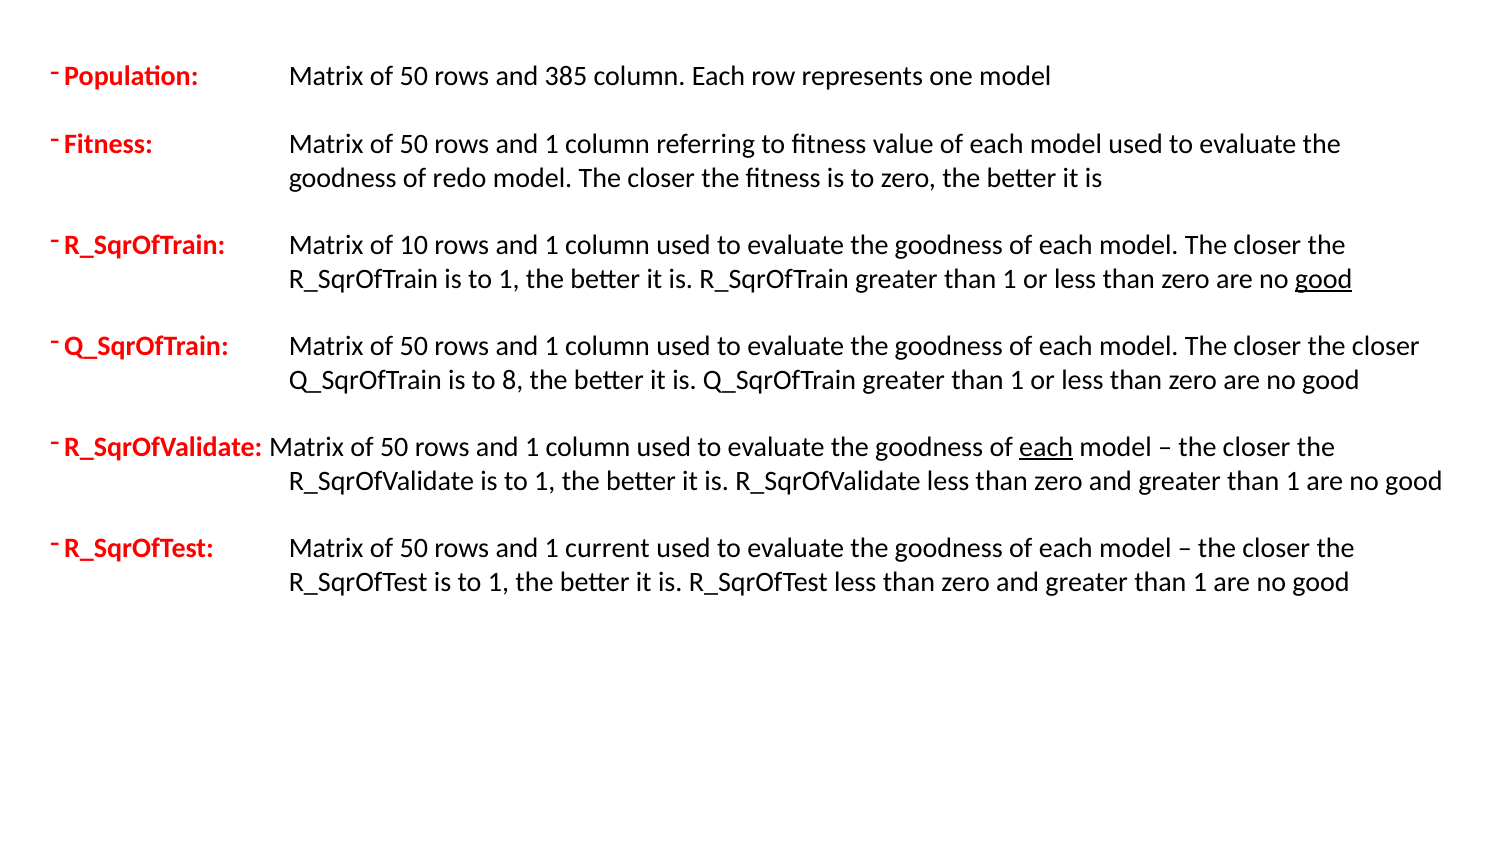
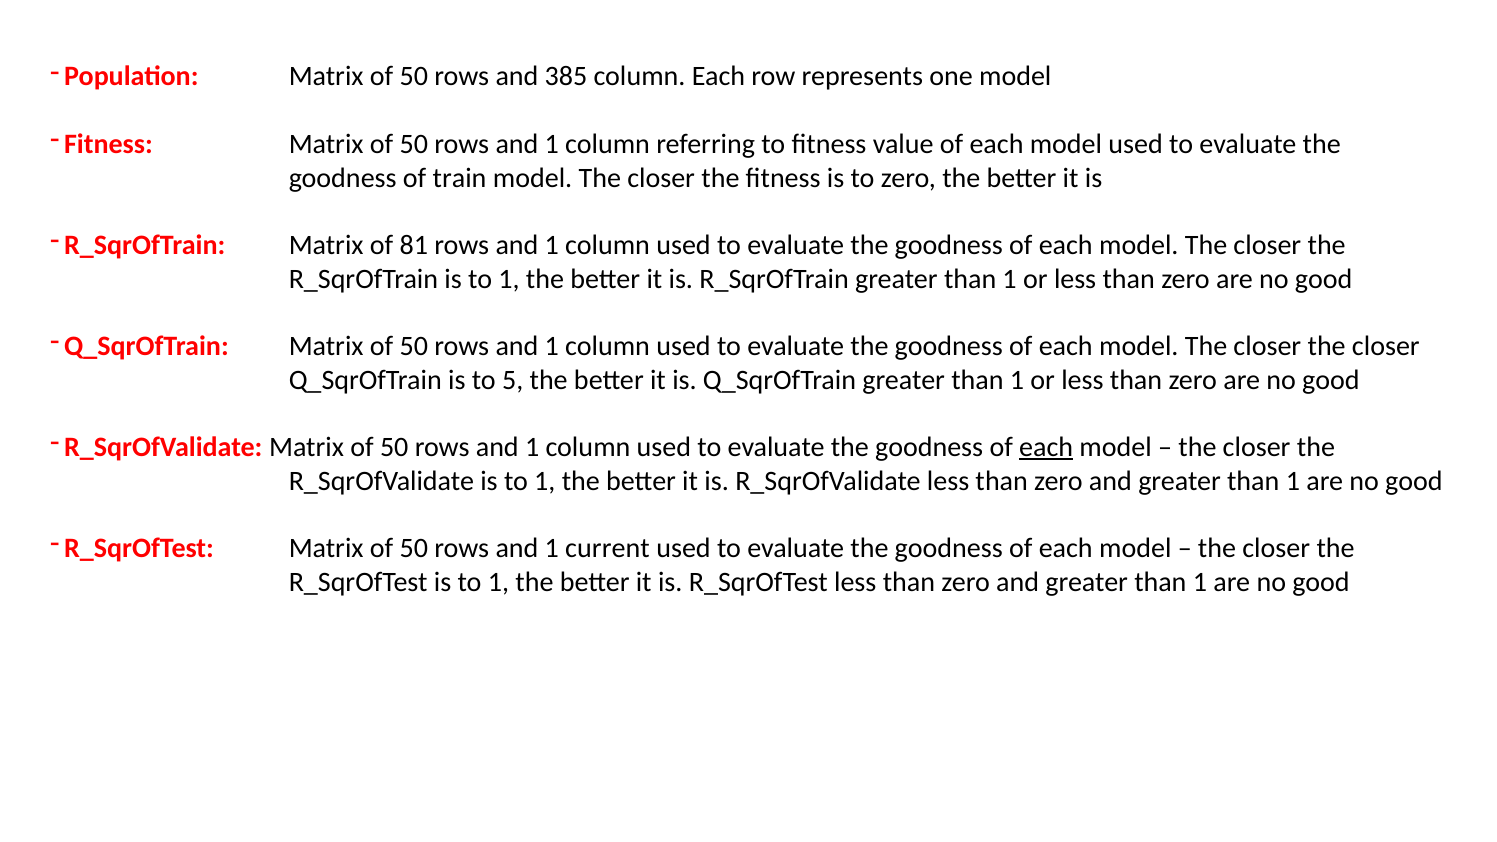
redo: redo -> train (460, 178)
10: 10 -> 81 (414, 245)
good underline: present -> none (1324, 279)
8: 8 -> 5 (513, 380)
